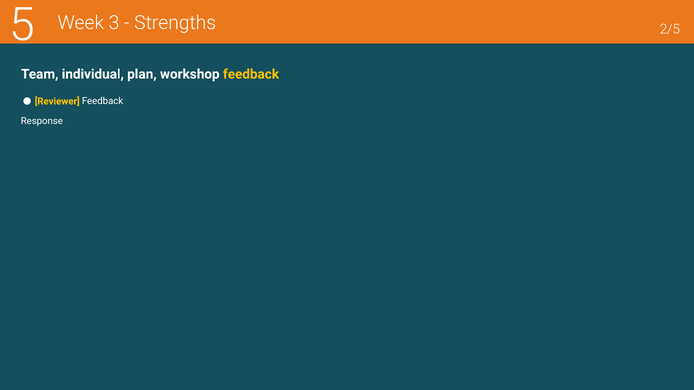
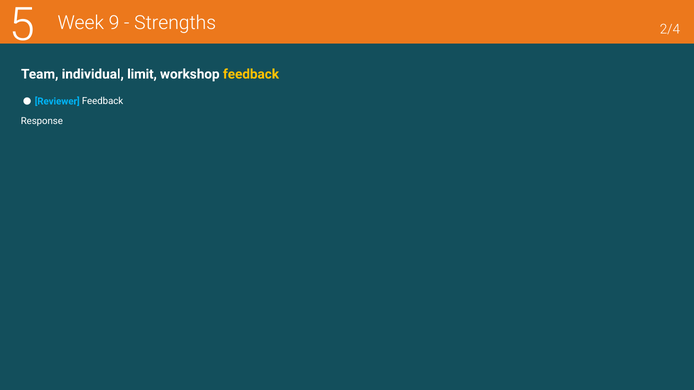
3: 3 -> 9 (114, 23)
2/5: 2/5 -> 2/4 (670, 29)
plan: plan -> limit (142, 74)
Reviewer colour: yellow -> light blue (57, 101)
